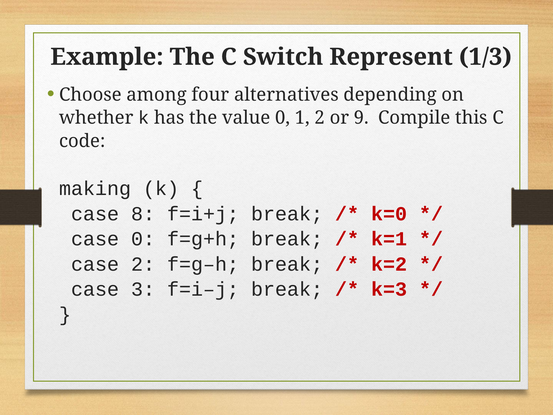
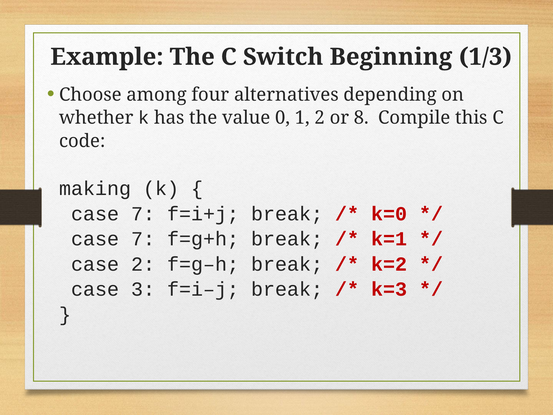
Represent: Represent -> Beginning (391, 57)
9: 9 -> 8 (361, 118)
8: 8 -> 7 (143, 214)
0: 0 -> 7 (143, 239)
